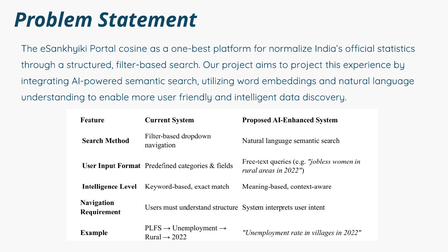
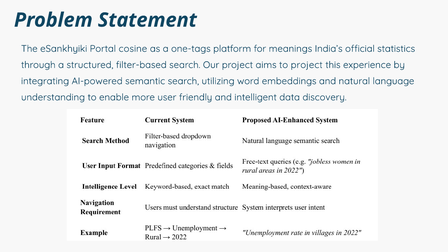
one-best: one-best -> one-tags (191, 49)
normalize: normalize -> meanings (290, 49)
